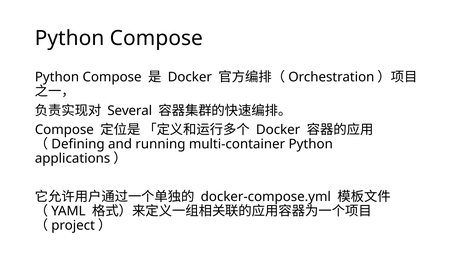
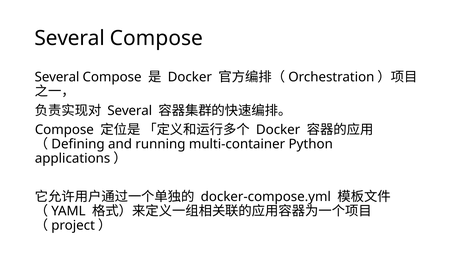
Python: Python -> Several (70, 38)
Python: Python -> Several (57, 77)
